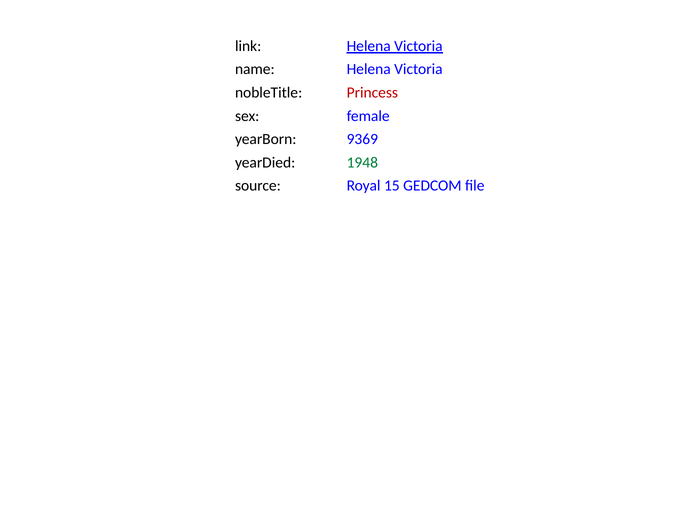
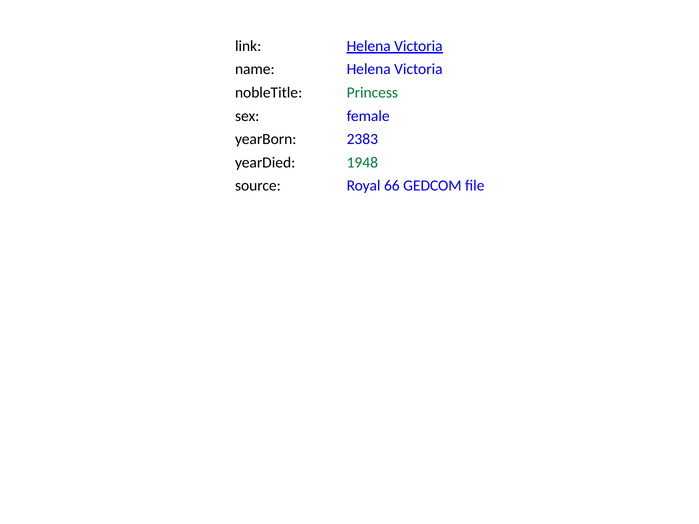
Princess colour: red -> green (372, 93)
9369: 9369 -> 2383 (362, 139)
15: 15 -> 66 (392, 186)
